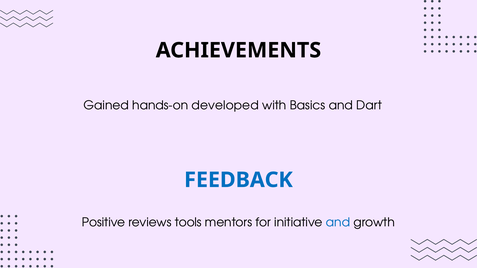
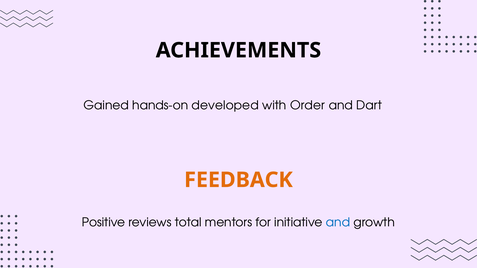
Basics: Basics -> Order (308, 105)
FEEDBACK colour: blue -> orange (238, 180)
tools: tools -> total (188, 223)
